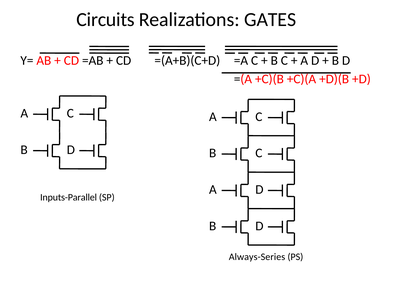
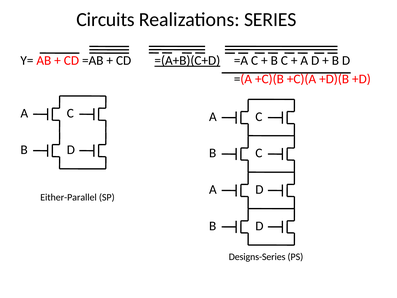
GATES: GATES -> SERIES (270, 20)
=(A+B)(C+D underline: none -> present (187, 61)
Inputs-Parallel: Inputs-Parallel -> Either-Parallel (69, 197)
Always-Series: Always-Series -> Designs-Series (257, 257)
